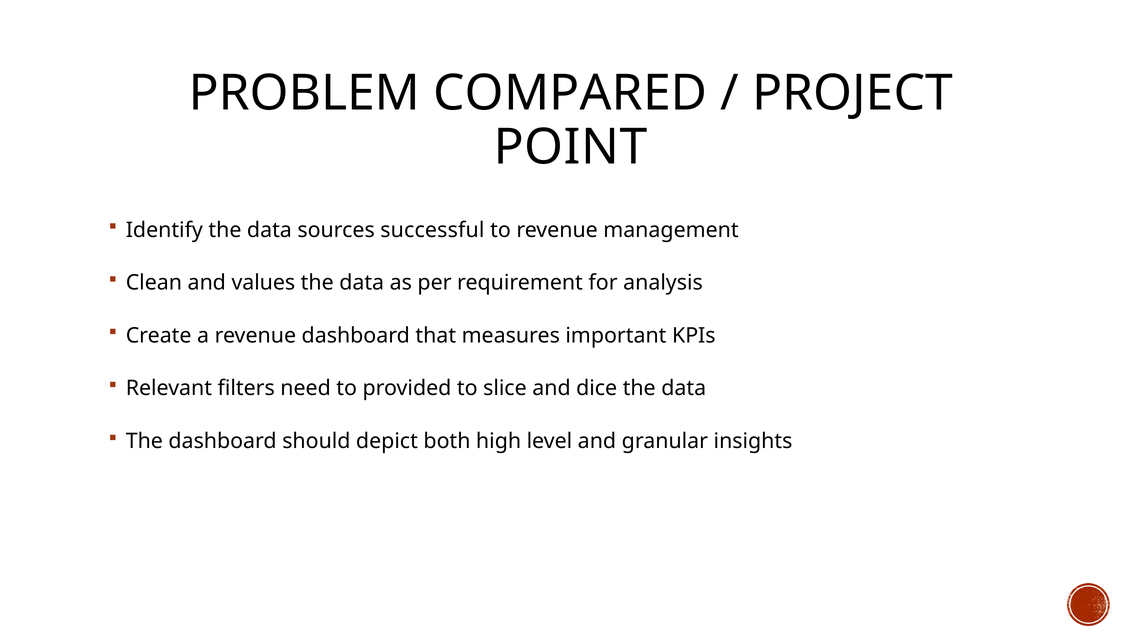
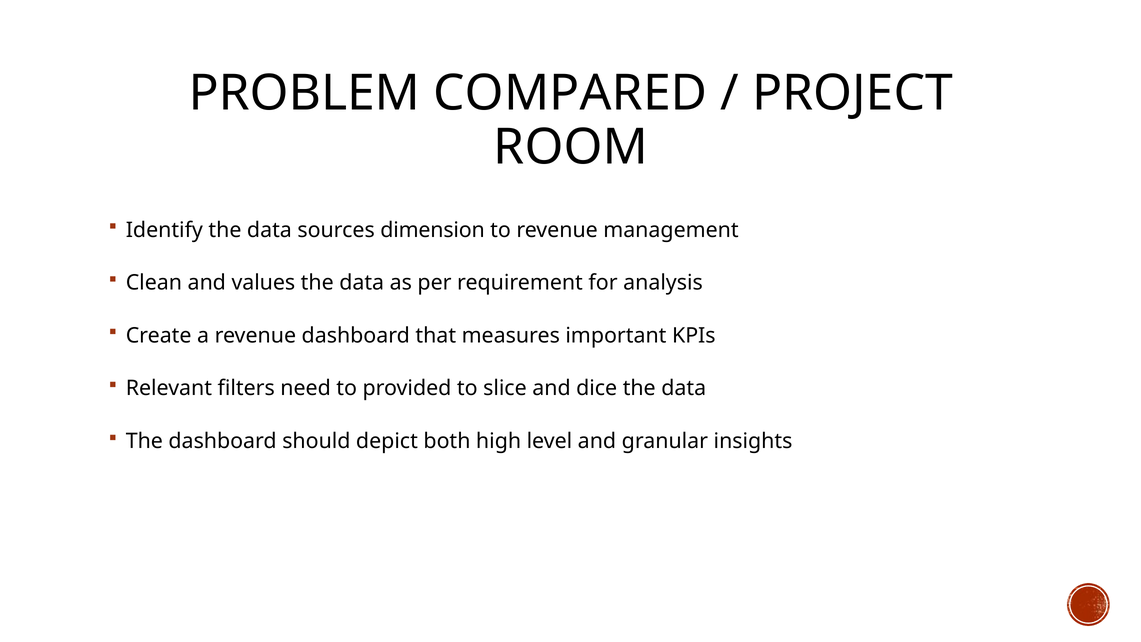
POINT: POINT -> ROOM (571, 147)
successful: successful -> dimension (433, 230)
